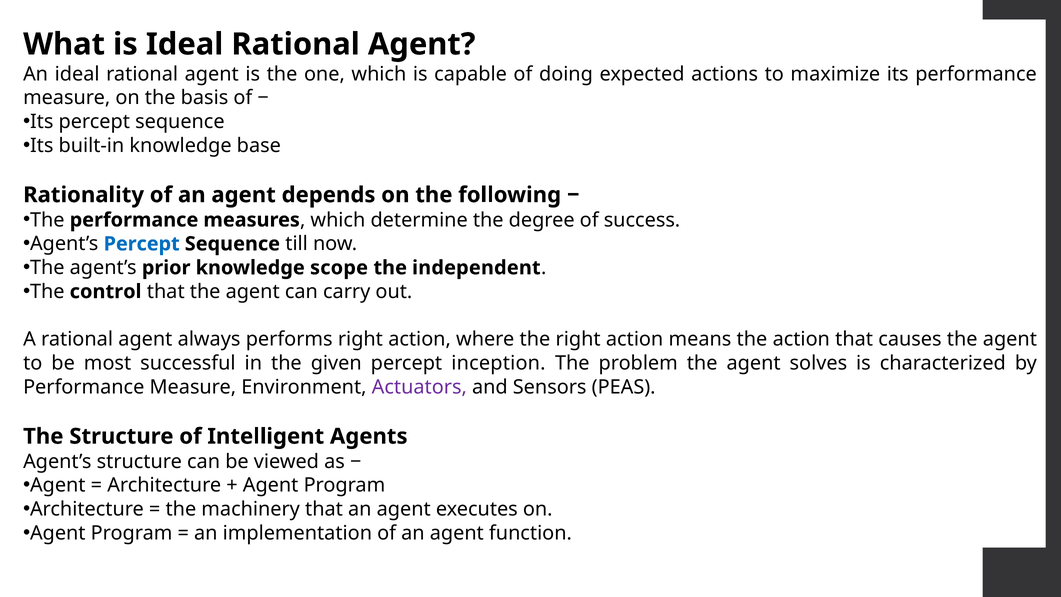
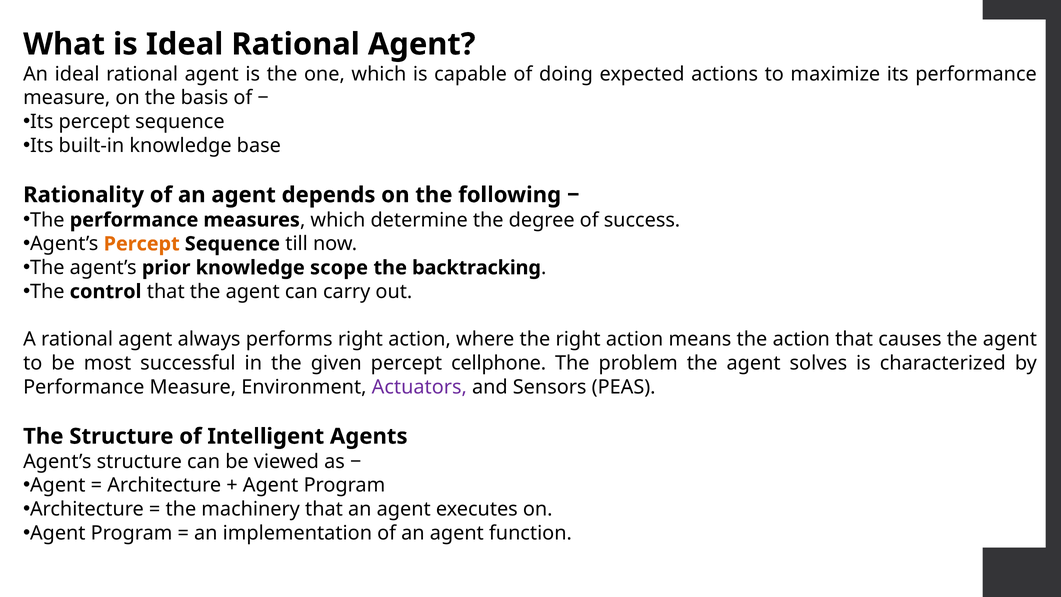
Percept colour: blue -> orange (142, 244)
independent: independent -> backtracking (477, 268)
inception: inception -> cellphone (499, 363)
